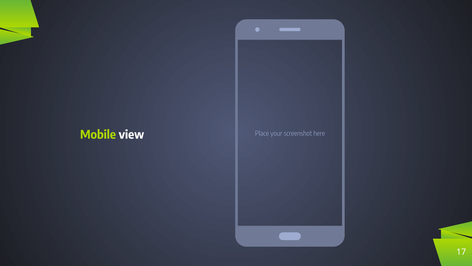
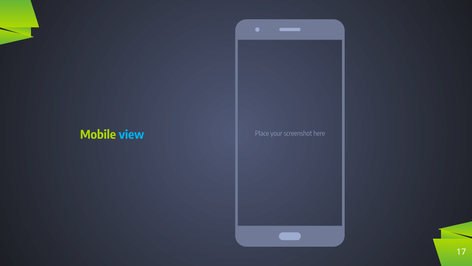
view colour: white -> light blue (131, 135)
